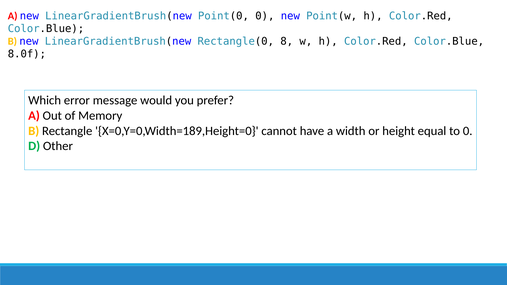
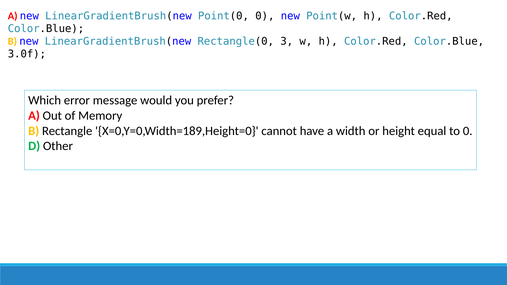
8: 8 -> 3 (287, 41)
8.0f: 8.0f -> 3.0f (27, 54)
